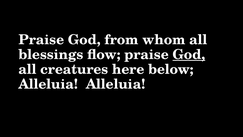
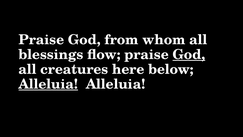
Alleluia underline: none -> present (48, 84)
